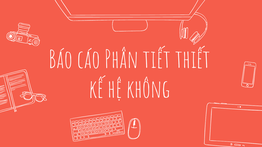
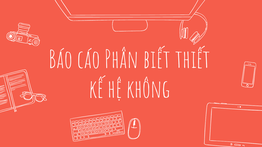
tiết: tiết -> biết (157, 60)
